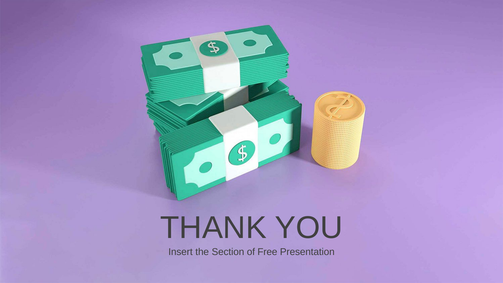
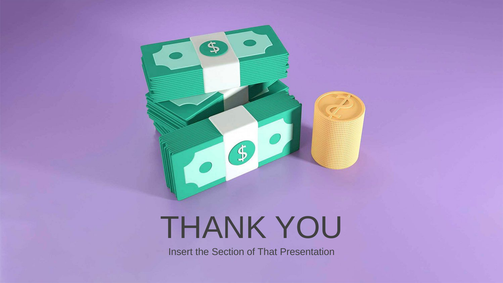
Free: Free -> That (267, 252)
